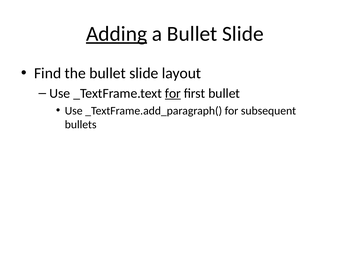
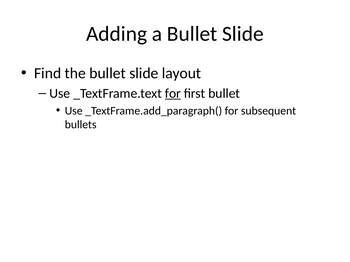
Adding underline: present -> none (117, 34)
